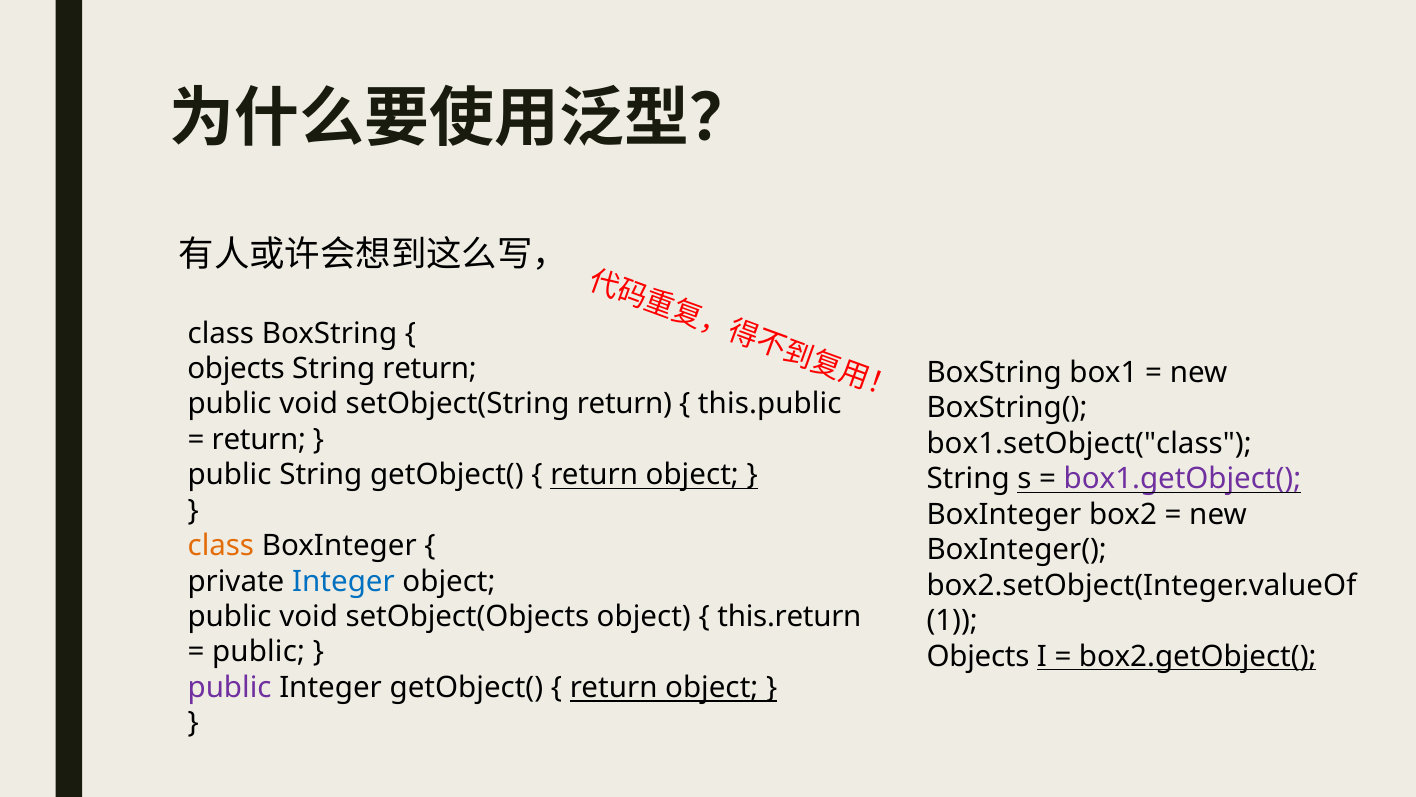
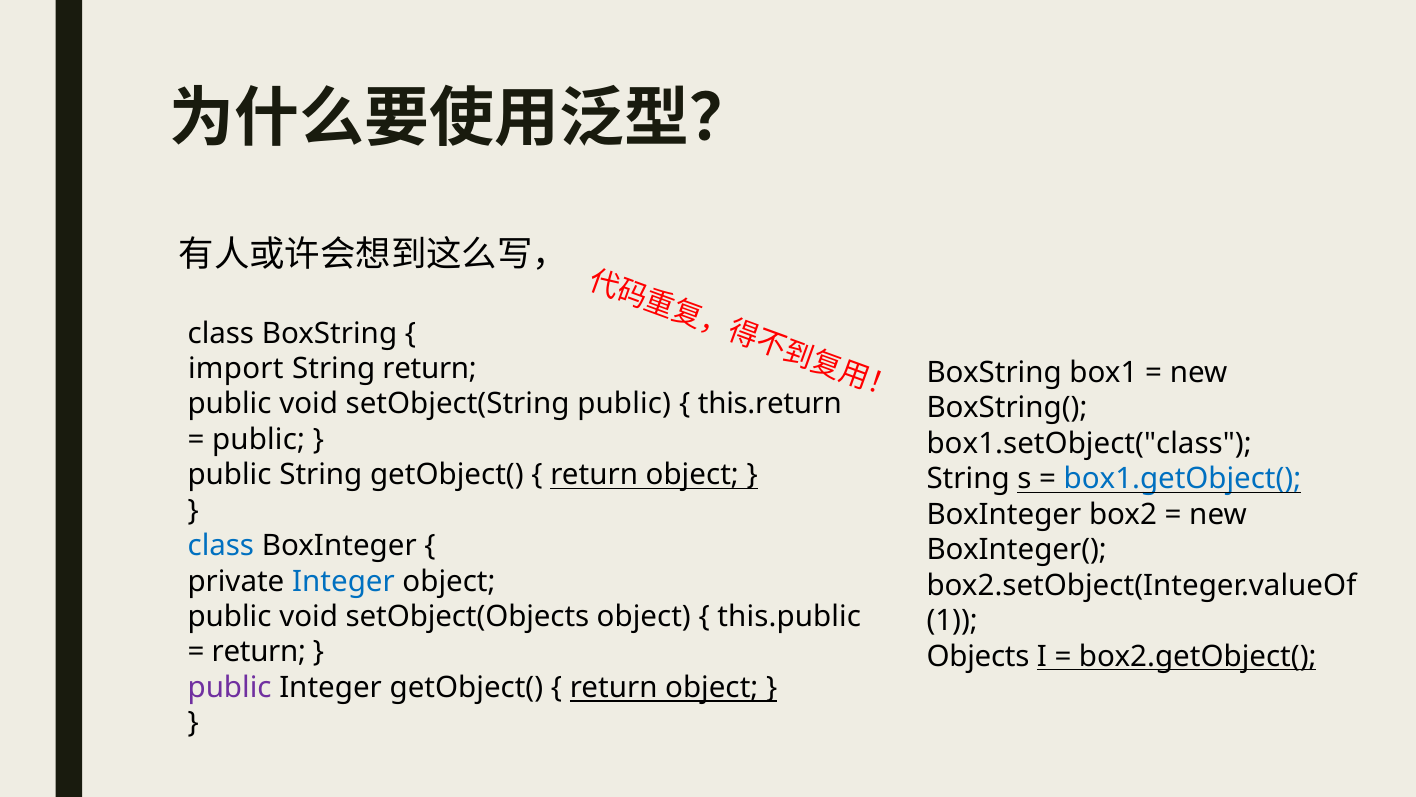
objects: objects -> import (236, 368)
setObject(String return: return -> public (624, 404)
this.public: this.public -> this.return (770, 404)
return: return -> public (259, 439)
box1.getObject( colour: purple -> blue (1182, 479)
class colour: orange -> blue (221, 546)
this.return: this.return -> this.public (789, 616)
public: public -> return (259, 652)
